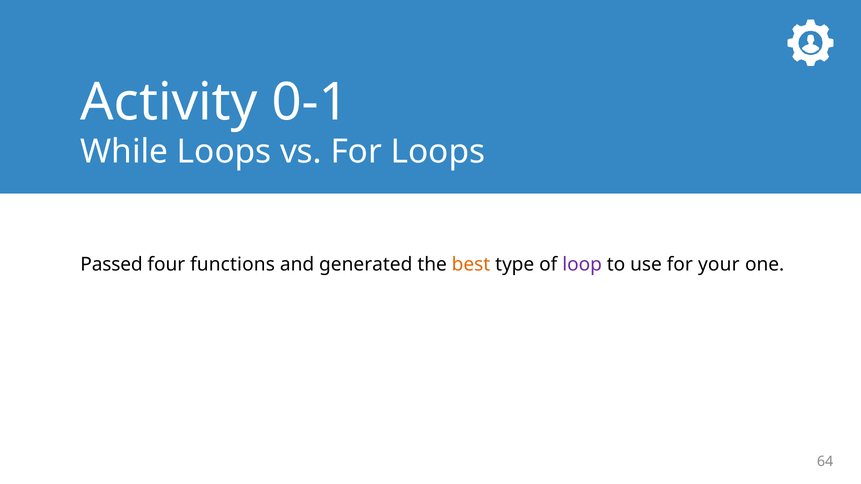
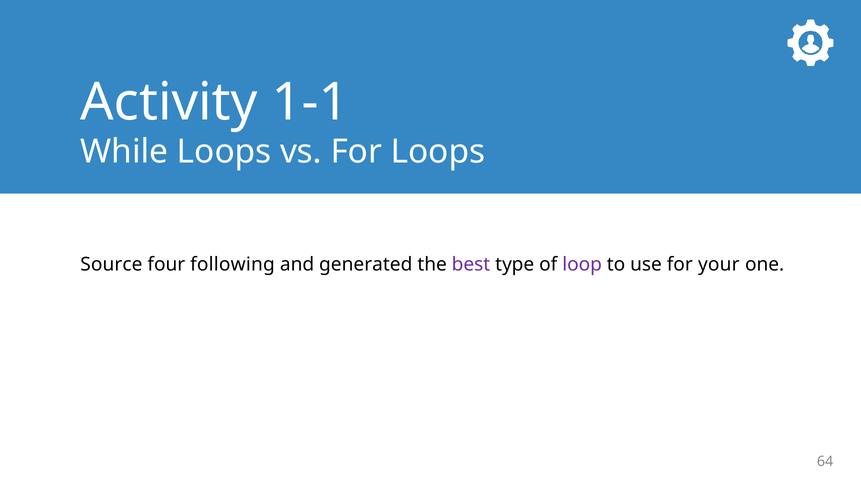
0-1: 0-1 -> 1-1 (310, 103)
Passed: Passed -> Source (111, 265)
functions: functions -> following (233, 265)
best colour: orange -> purple (471, 265)
